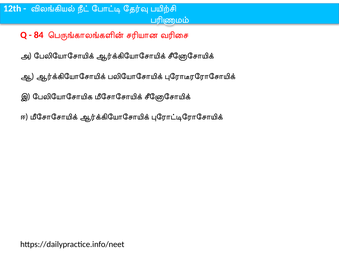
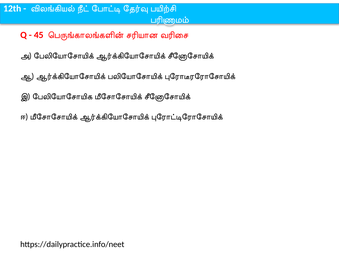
84: 84 -> 45 (39, 35)
